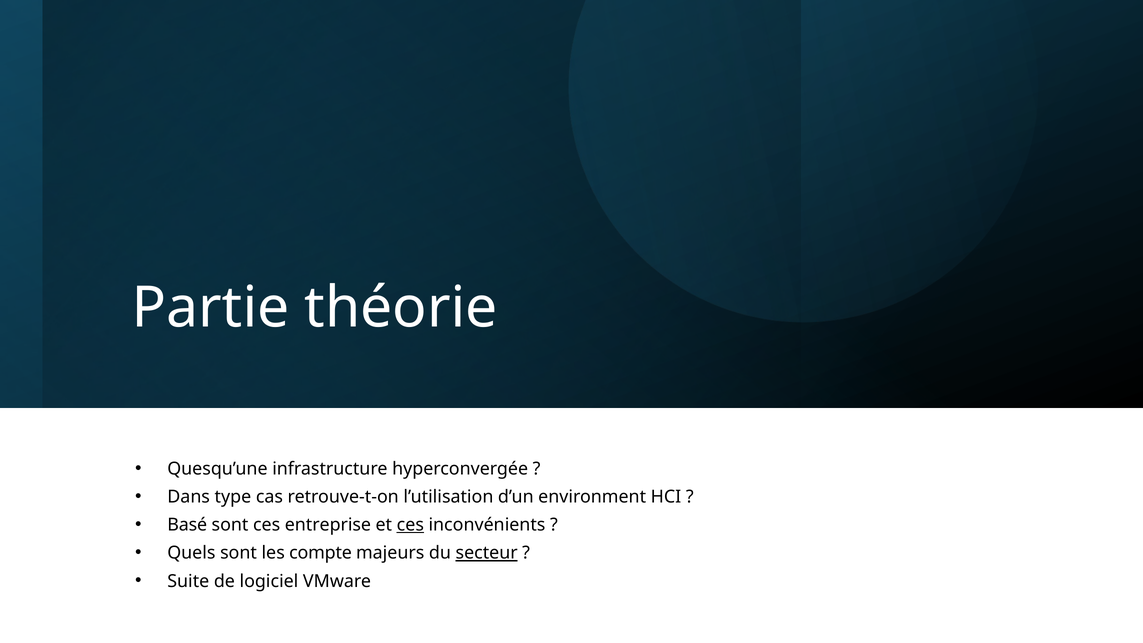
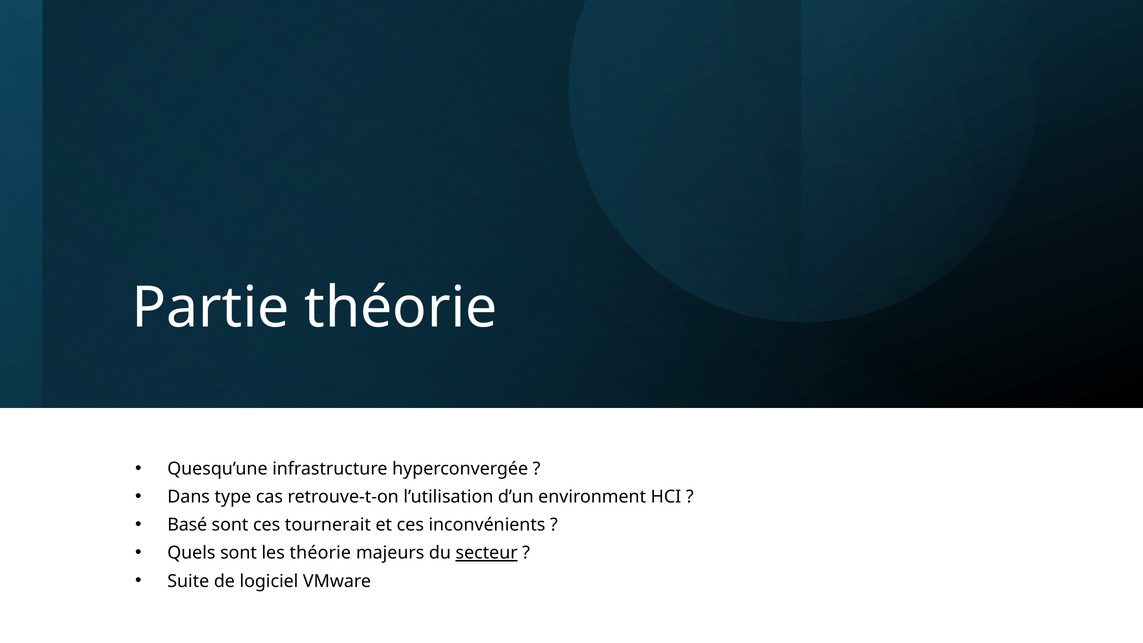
entreprise: entreprise -> tournerait (328, 525)
ces underline: present -> none (410, 525)
les compte: compte -> théorie (320, 553)
